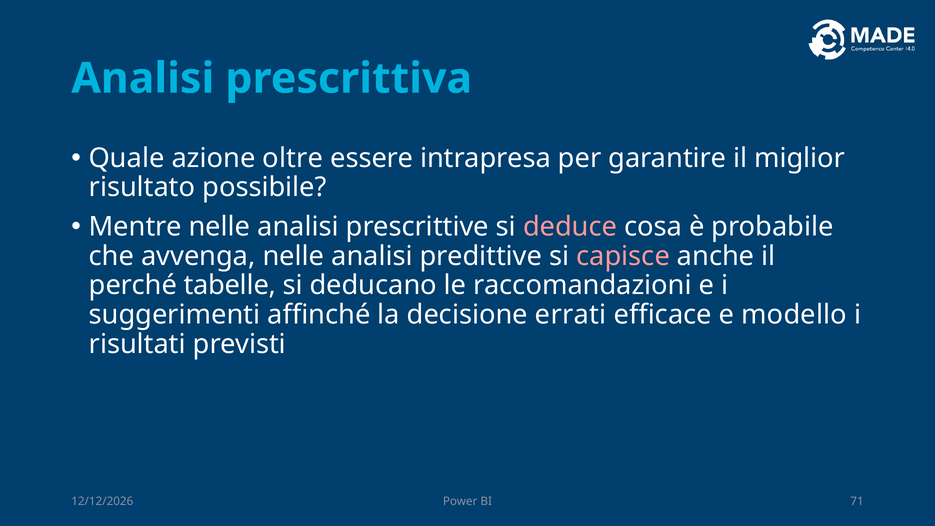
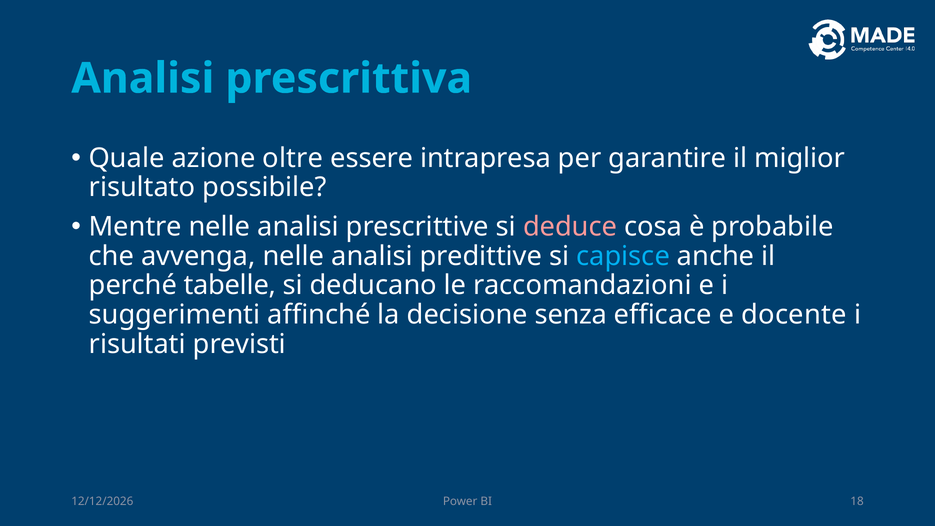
capisce colour: pink -> light blue (623, 256)
errati: errati -> senza (571, 315)
modello: modello -> docente (794, 315)
71: 71 -> 18 (857, 501)
